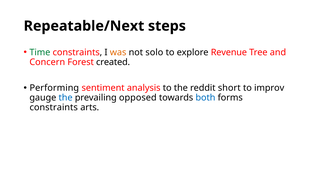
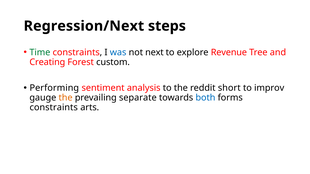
Repeatable/Next: Repeatable/Next -> Regression/Next (84, 26)
was colour: orange -> blue (118, 52)
solo: solo -> next (154, 52)
Concern: Concern -> Creating (47, 62)
created: created -> custom (113, 62)
the colour: blue -> orange (66, 98)
opposed: opposed -> separate (138, 98)
